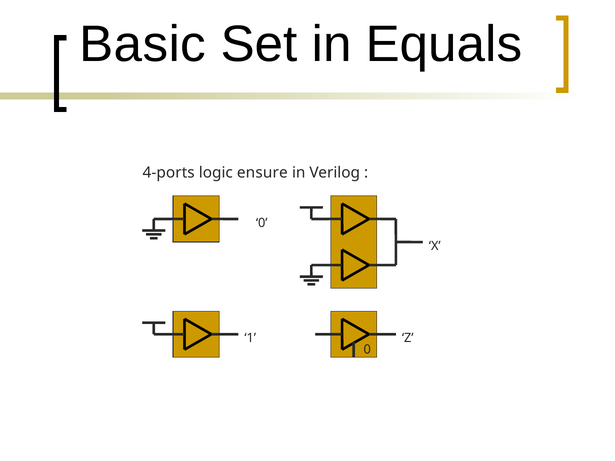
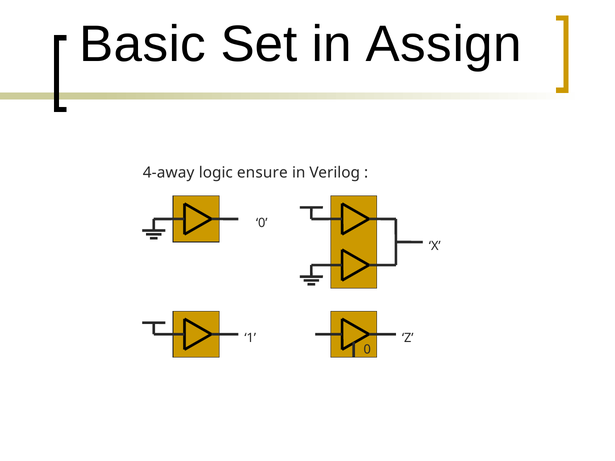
Equals: Equals -> Assign (444, 45)
4-ports: 4-ports -> 4-away (169, 173)
